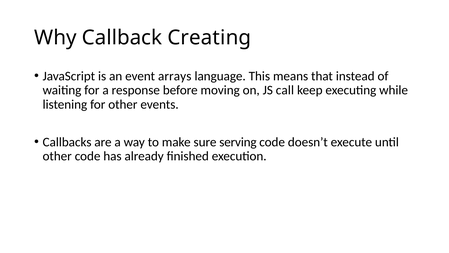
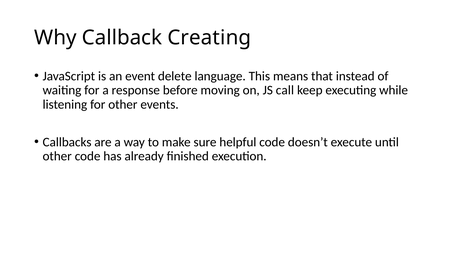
arrays: arrays -> delete (175, 76)
serving: serving -> helpful (238, 142)
